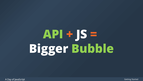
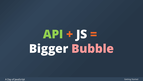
Bubble colour: light green -> pink (93, 48)
